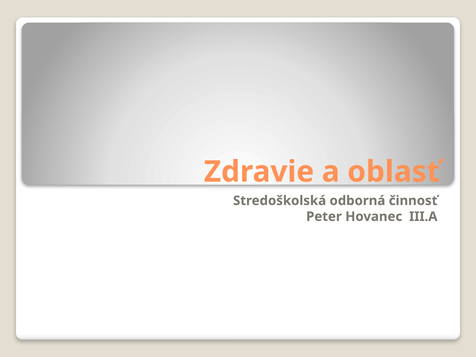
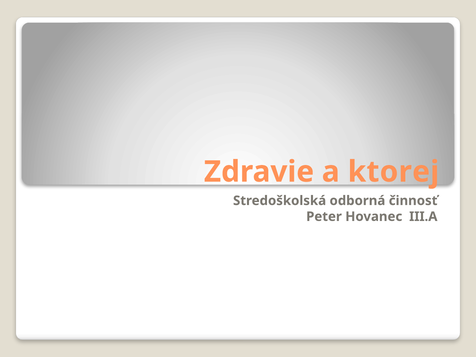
oblasť: oblasť -> ktorej (393, 172)
